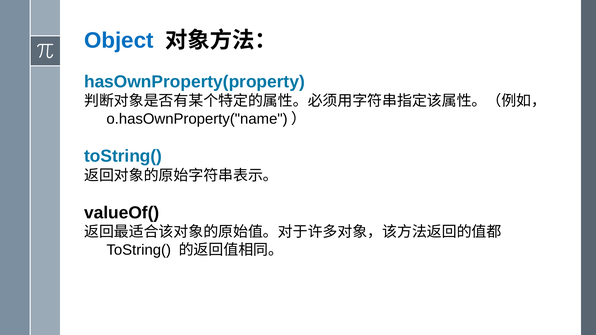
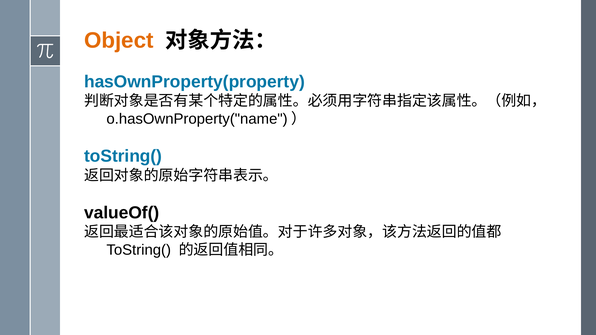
Object colour: blue -> orange (119, 40)
